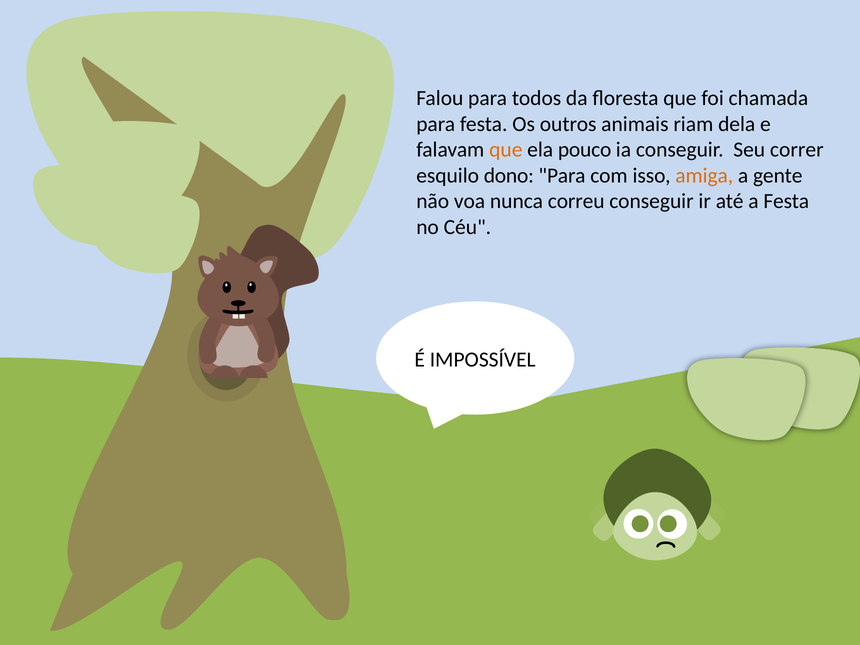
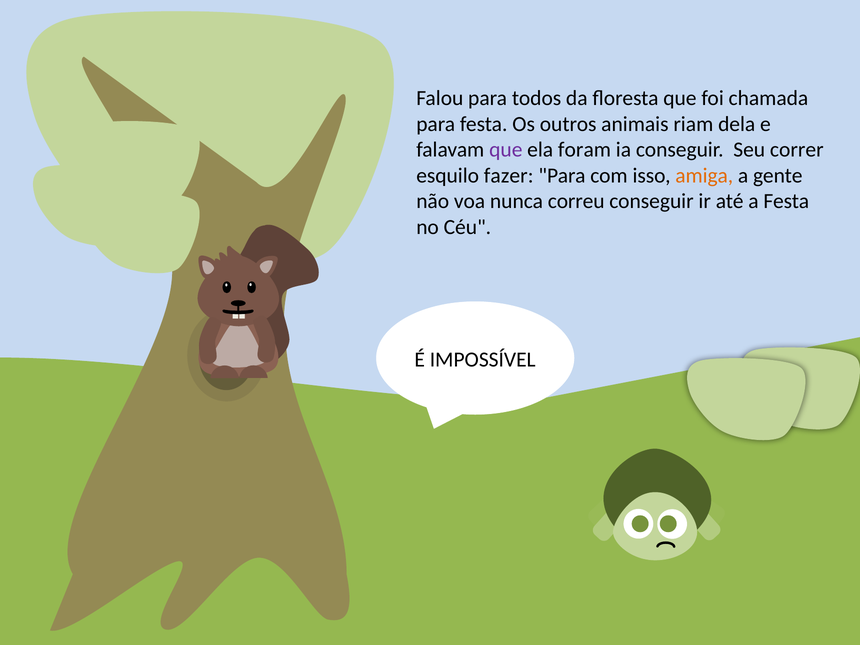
que colour: orange -> purple (506, 150)
pouco: pouco -> foram (584, 150)
dono: dono -> fazer (509, 176)
